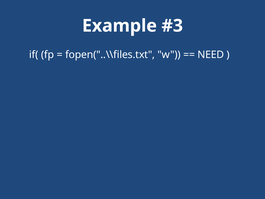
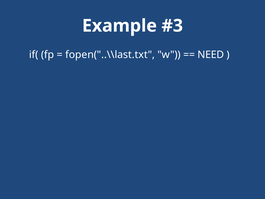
fopen("..\\files.txt: fopen("..\\files.txt -> fopen("..\\last.txt (110, 55)
